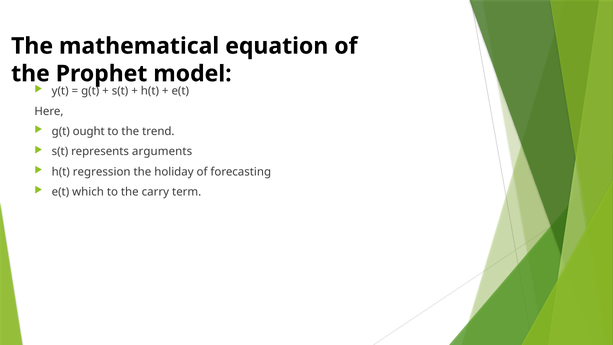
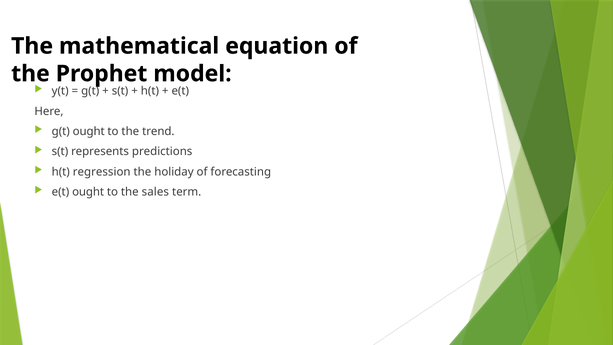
arguments: arguments -> predictions (162, 152)
e(t which: which -> ought (88, 192)
carry: carry -> sales (155, 192)
